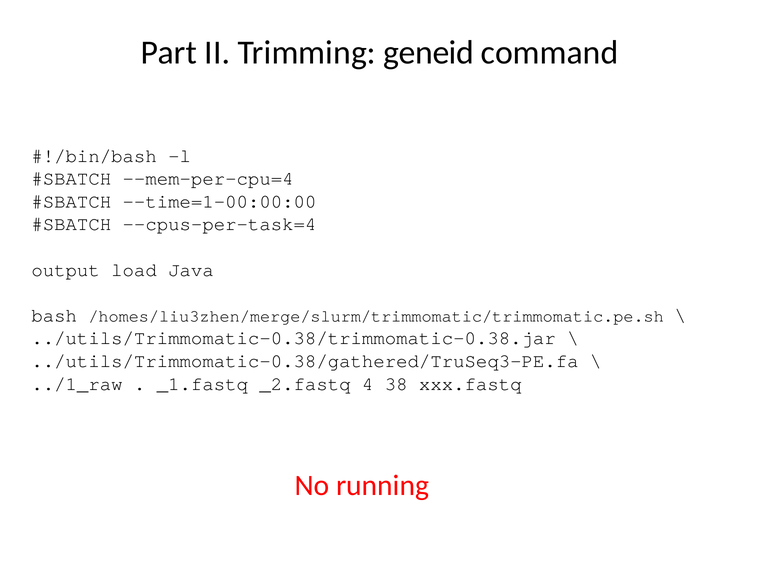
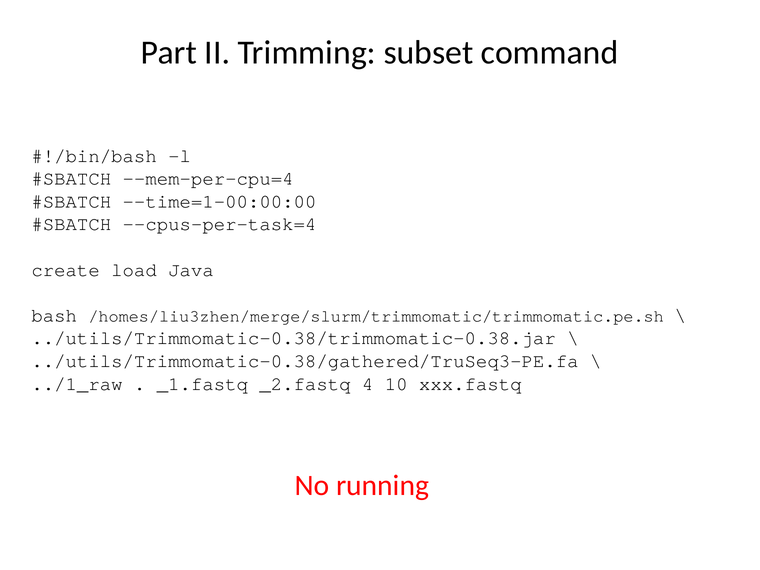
geneid: geneid -> subset (428, 52)
output: output -> create (66, 270)
38: 38 -> 10 (396, 384)
